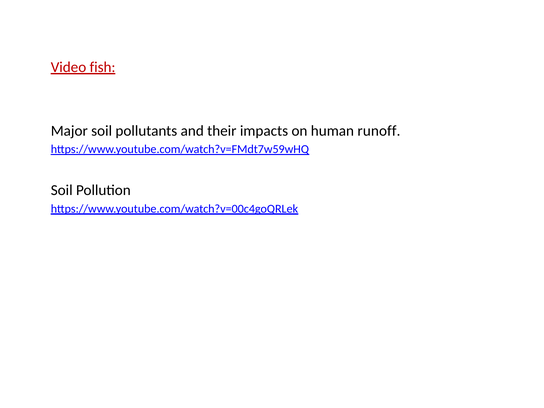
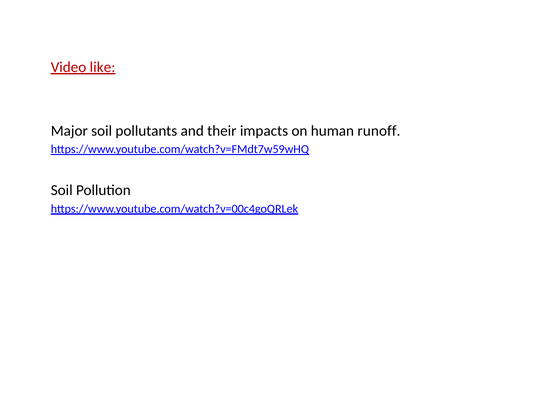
fish: fish -> like (103, 67)
